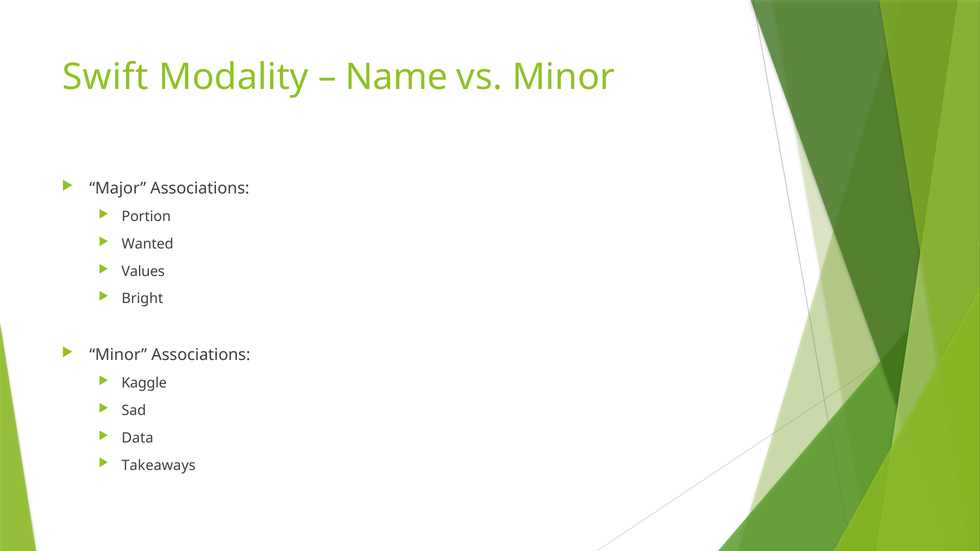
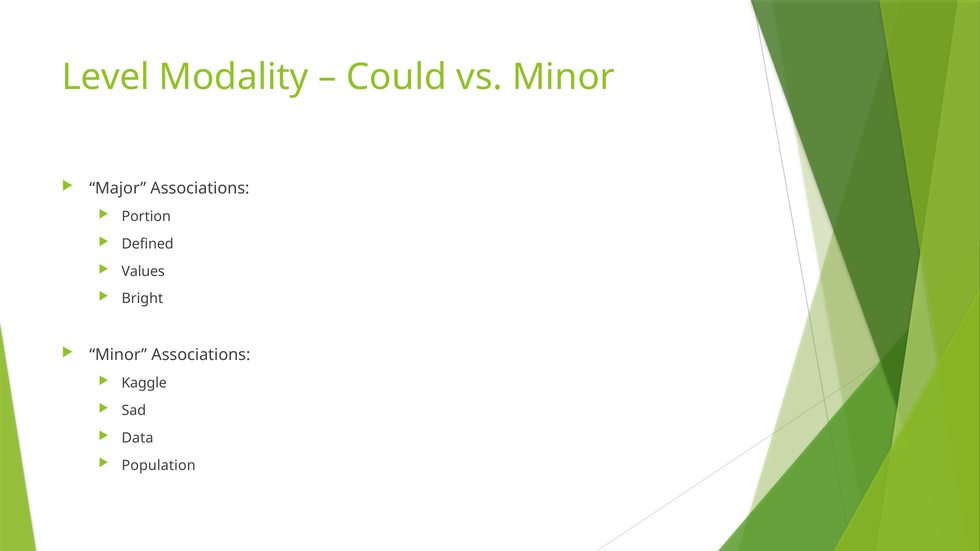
Swift: Swift -> Level (106, 77)
Name: Name -> Could (396, 77)
Wanted: Wanted -> Defined (148, 244)
Takeaways: Takeaways -> Population (159, 466)
